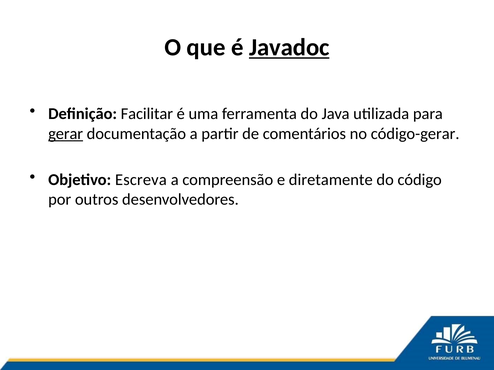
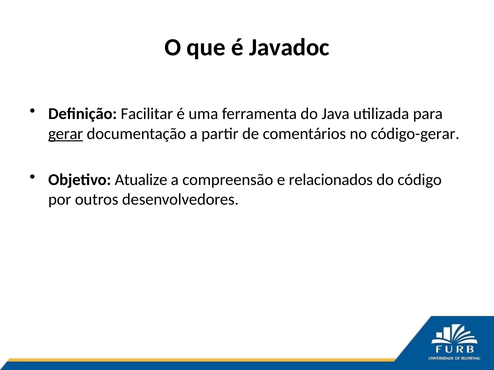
Javadoc underline: present -> none (289, 47)
Escreva: Escreva -> Atualize (141, 180)
diretamente: diretamente -> relacionados (331, 180)
